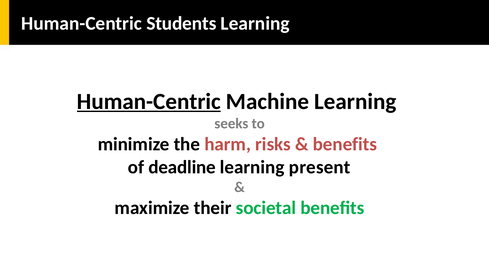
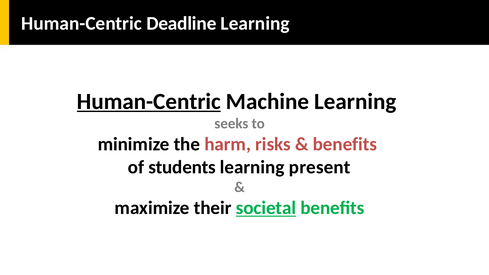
Students: Students -> Deadline (181, 24)
deadline: deadline -> students (182, 167)
societal underline: none -> present (266, 208)
